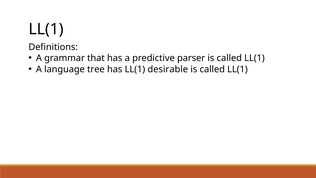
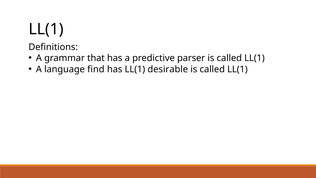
tree: tree -> find (96, 69)
